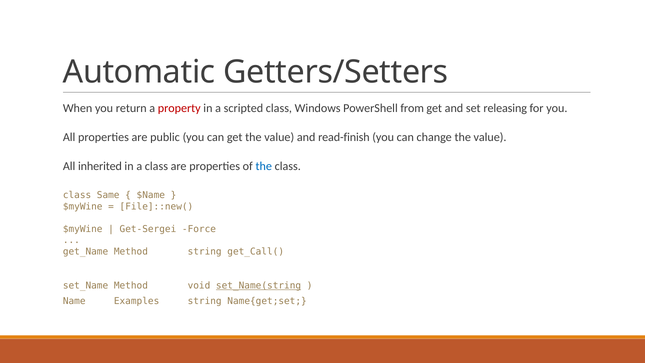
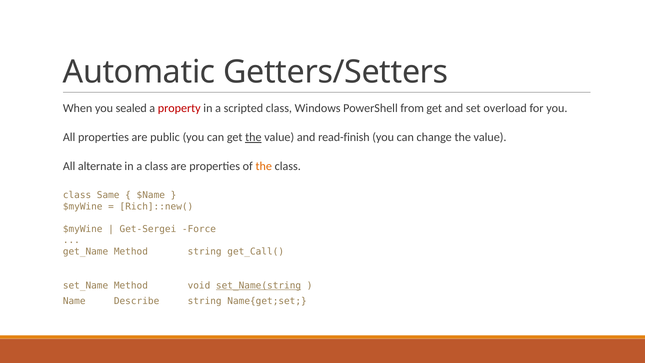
return: return -> sealed (131, 108)
releasing: releasing -> overload (505, 108)
the underline: none -> present (253, 137)
inherited: inherited -> alternate (100, 166)
the colour: blue -> orange (264, 166)
File]::new(: File]::new( -> Rich]::new( (156, 206)
Examples: Examples -> Describe (137, 301)
